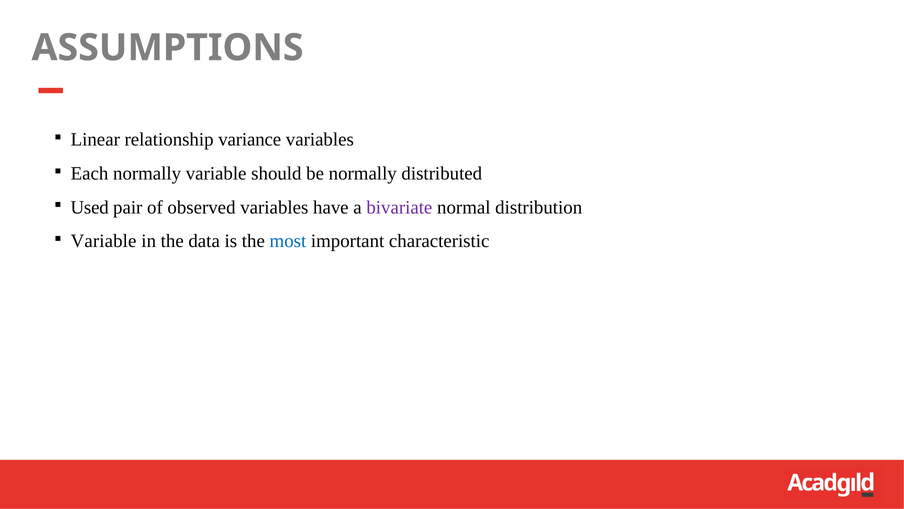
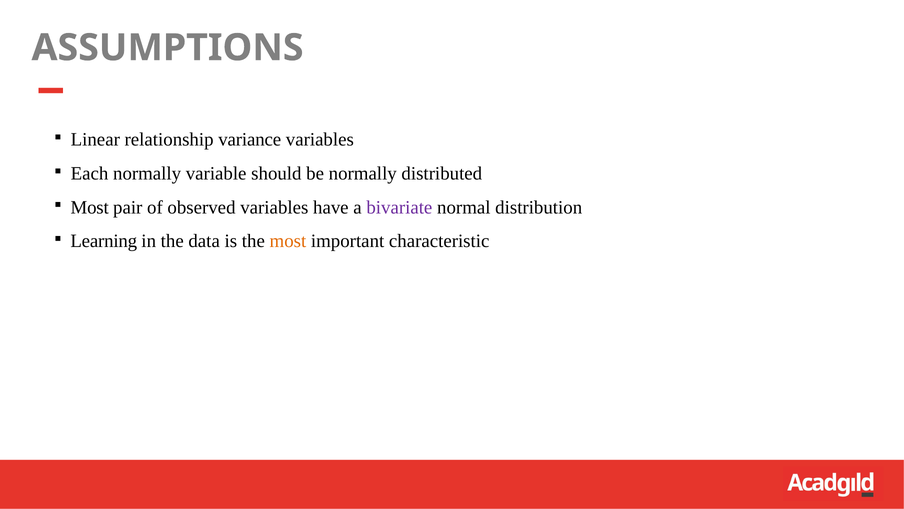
Used: Used -> Most (90, 207)
Variable: Variable -> Learning (104, 241)
most colour: blue -> orange (288, 241)
